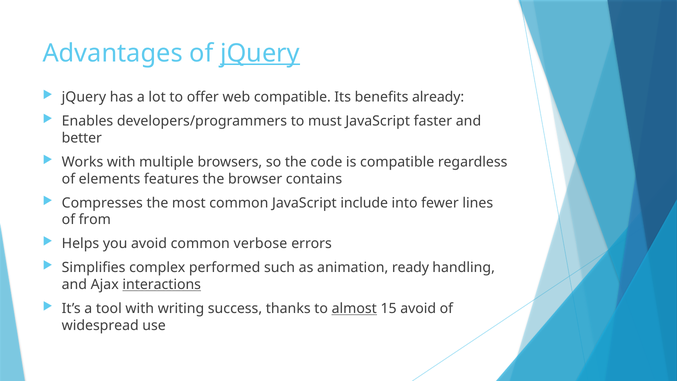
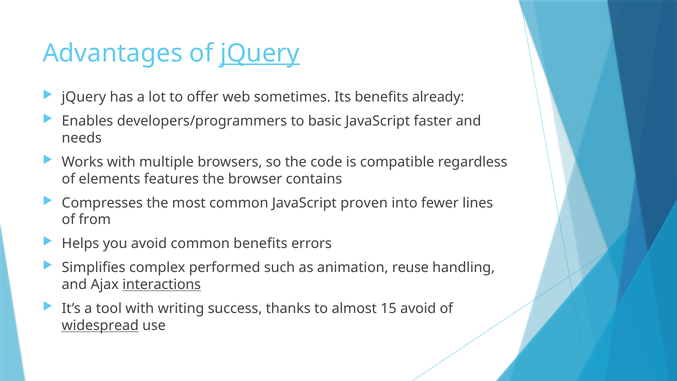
web compatible: compatible -> sometimes (292, 97)
must: must -> basic (325, 121)
better: better -> needs (82, 138)
include: include -> proven (364, 203)
common verbose: verbose -> benefits (260, 244)
ready: ready -> reuse (410, 268)
almost underline: present -> none (354, 309)
widespread underline: none -> present (100, 326)
